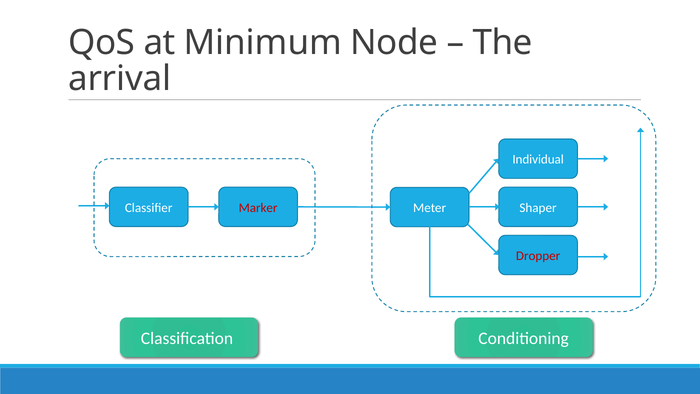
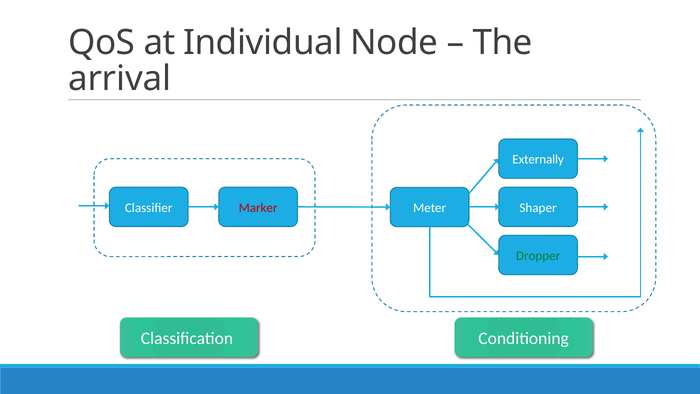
Minimum: Minimum -> Individual (263, 43)
Individual: Individual -> Externally (538, 159)
Dropper colour: red -> green (538, 256)
